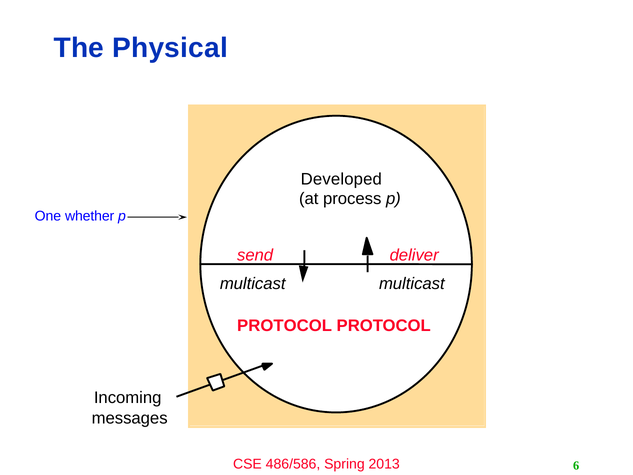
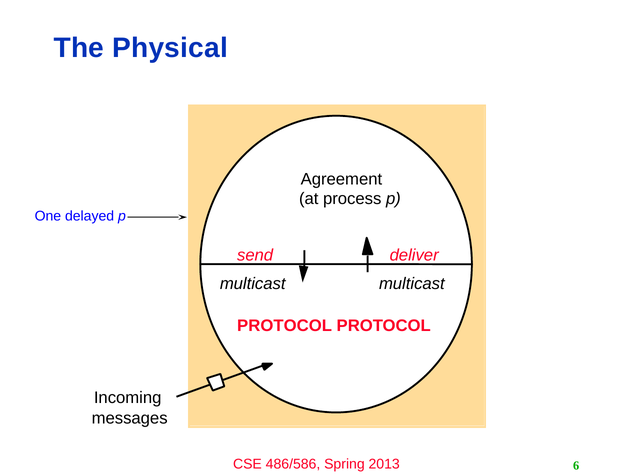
Developed: Developed -> Agreement (341, 179)
whether: whether -> delayed (90, 216)
